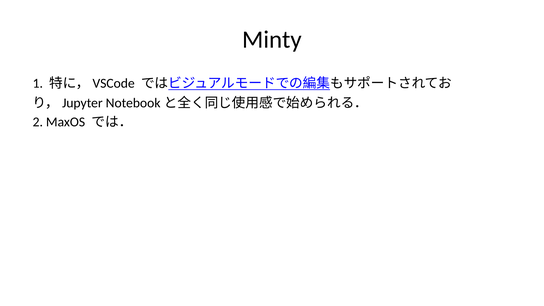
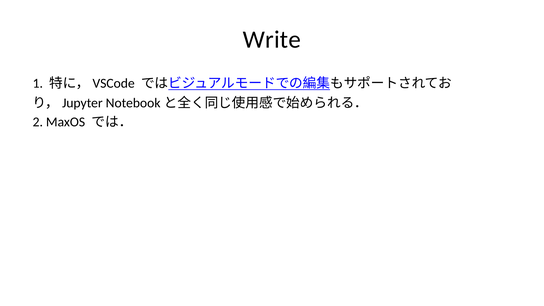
Minty: Minty -> Write (272, 39)
